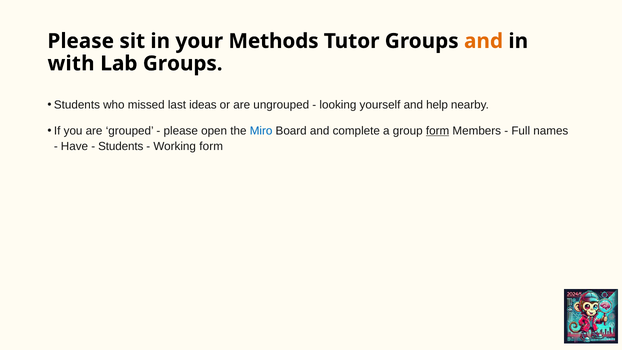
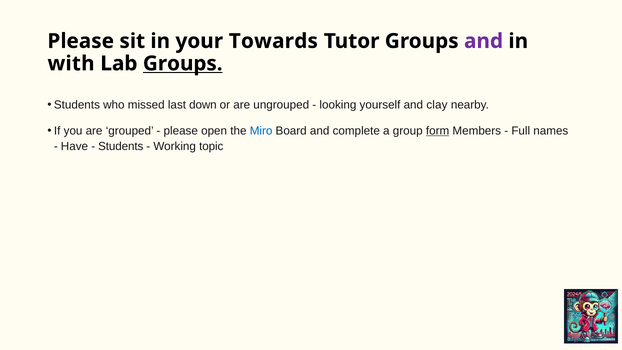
Methods: Methods -> Towards (273, 41)
and colour: orange -> purple (484, 41)
Groups underline: none -> present (183, 63)
ideas: ideas -> down (203, 105)
help: help -> clay (437, 105)
Working form: form -> topic (211, 146)
